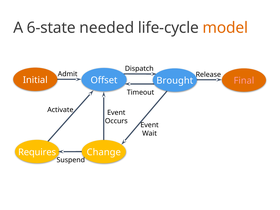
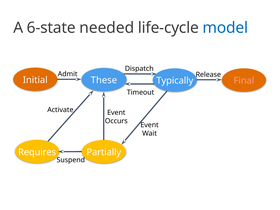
model colour: orange -> blue (225, 28)
Offset: Offset -> These (104, 80)
Brought: Brought -> Typically (175, 81)
Change: Change -> Partially (104, 152)
